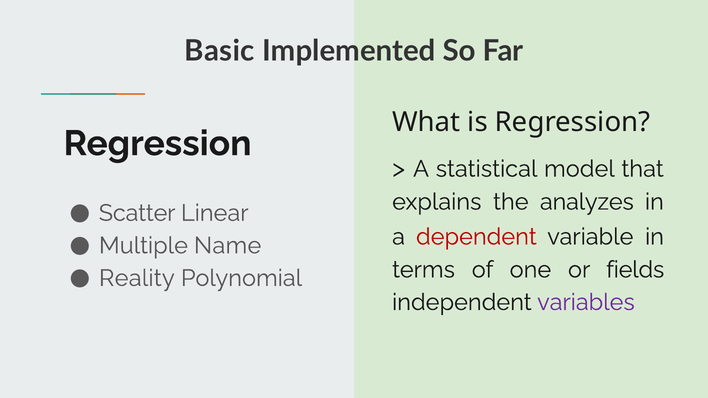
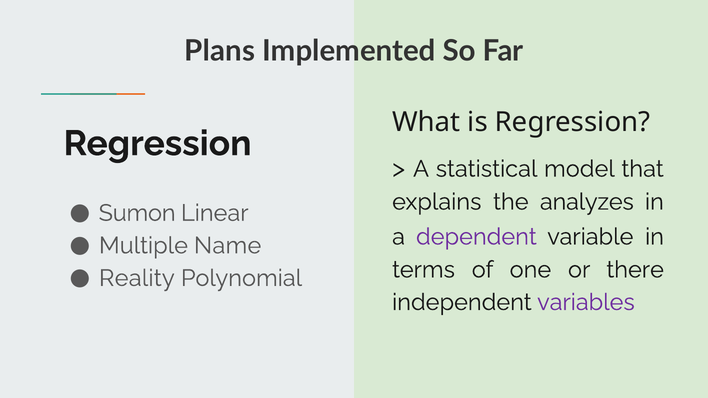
Basic: Basic -> Plans (220, 51)
Scatter: Scatter -> Sumon (137, 213)
dependent colour: red -> purple (476, 237)
fields: fields -> there (635, 270)
